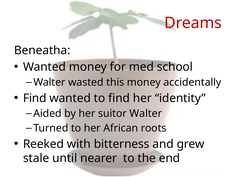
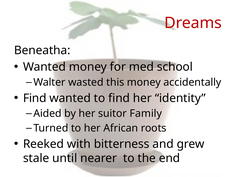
suitor Walter: Walter -> Family (146, 113)
